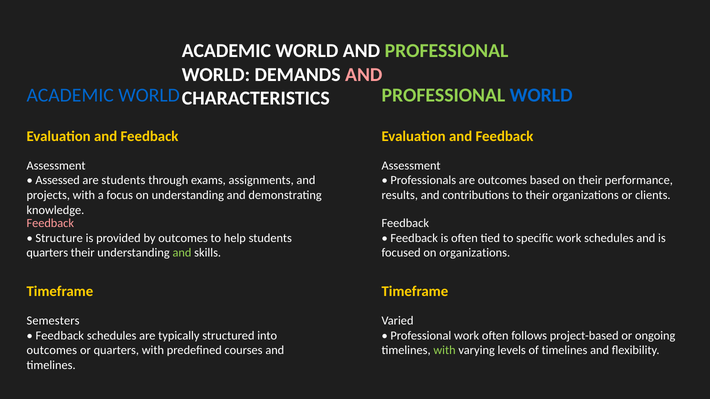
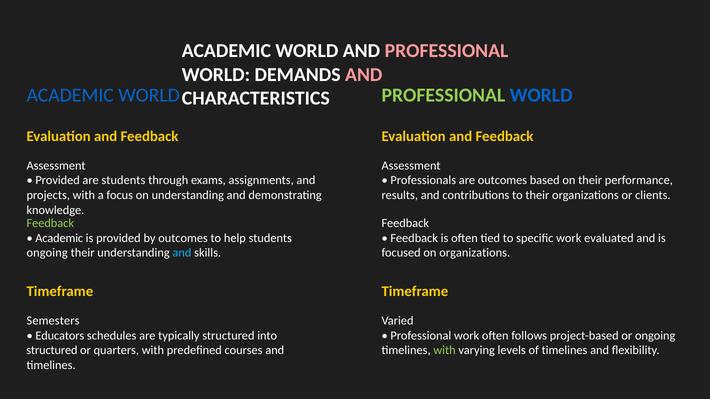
PROFESSIONAL colour: light green -> pink (447, 51)
Assessed: Assessed -> Provided (58, 181)
Feedback colour: pink -> light green (50, 223)
Structure: Structure -> Academic (59, 238)
work schedules: schedules -> evaluated (609, 238)
quarters: quarters -> ongoing (47, 253)
and colour: light green -> light blue (182, 253)
Feedback: Feedback -> Educators (60, 336)
outcomes: outcomes -> structured (52, 351)
